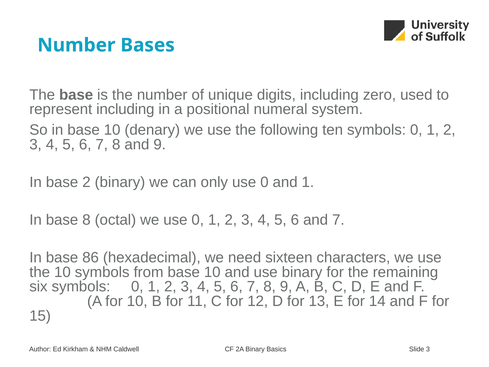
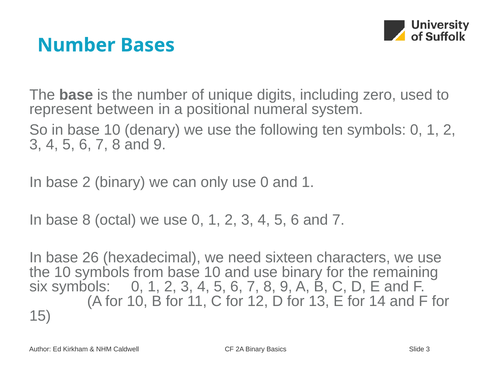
represent including: including -> between (125, 109)
86: 86 -> 26 (91, 257)
